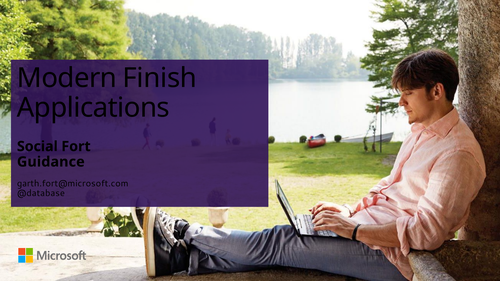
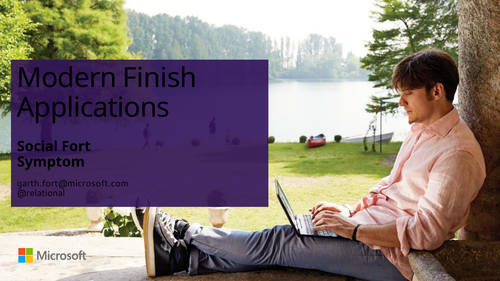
Guidance: Guidance -> Symptom (51, 162)
@database: @database -> @relational (41, 193)
